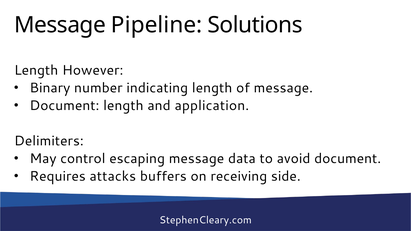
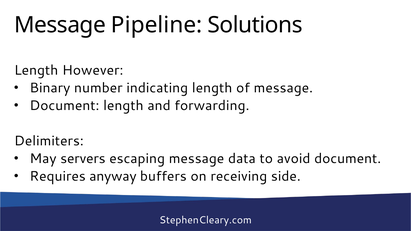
application: application -> forwarding (212, 106)
control: control -> servers (83, 159)
attacks: attacks -> anyway (113, 177)
